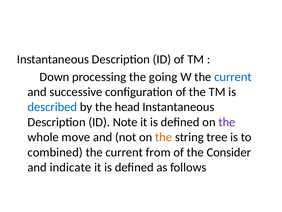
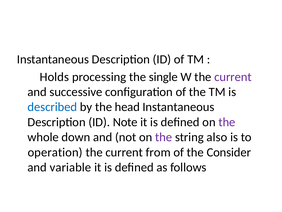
Down: Down -> Holds (54, 77)
going: going -> single (163, 77)
current colour: blue -> purple (233, 77)
move: move -> down (76, 137)
the colour: orange -> purple (164, 137)
tree: tree -> also (217, 137)
combined: combined -> operation (55, 152)
indicate: indicate -> variable (70, 167)
